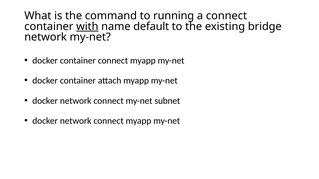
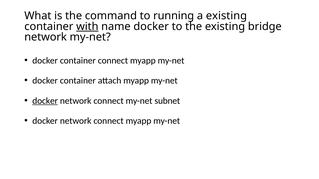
a connect: connect -> existing (226, 16)
name default: default -> docker (151, 26)
docker underline: none -> present (45, 101)
